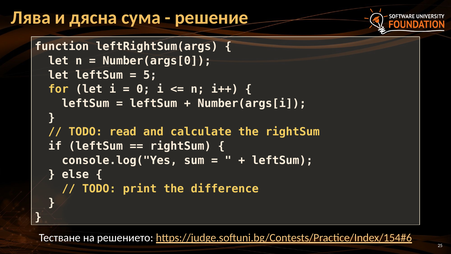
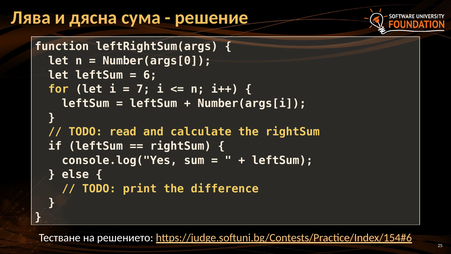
5: 5 -> 6 (150, 75)
0: 0 -> 7 (143, 89)
